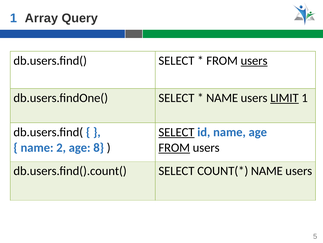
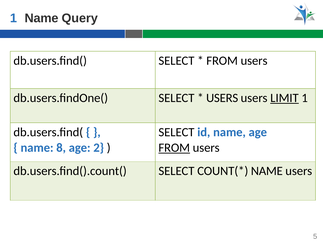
1 Array: Array -> Name (41, 18)
users underline: present -> none (254, 61)
NAME: NAME -> USERS (222, 98)
SELECT underline: present -> none (176, 132)
2: 2 -> 8 (61, 147)
8: 8 -> 2 (99, 147)
